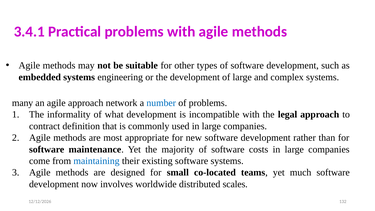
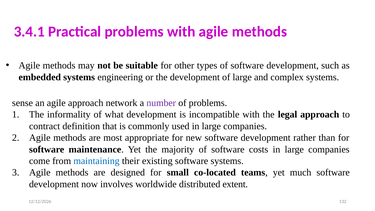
many: many -> sense (23, 103)
number colour: blue -> purple (161, 103)
scales: scales -> extent (235, 184)
